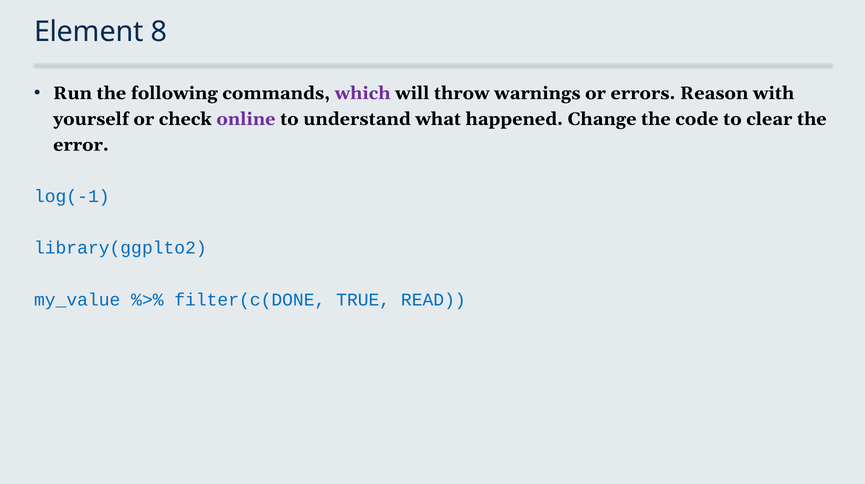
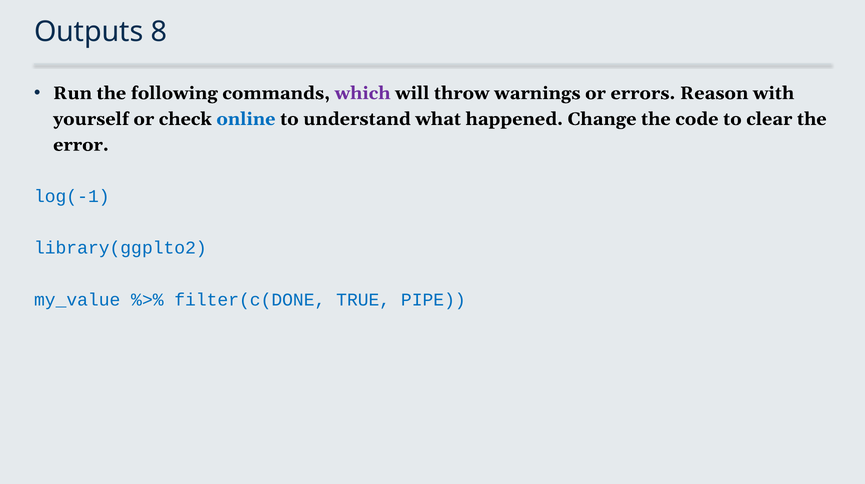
Element: Element -> Outputs (89, 32)
online colour: purple -> blue (246, 119)
READ: READ -> PIPE (433, 300)
